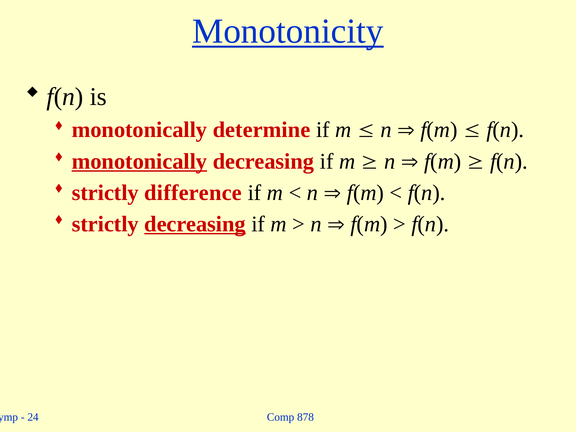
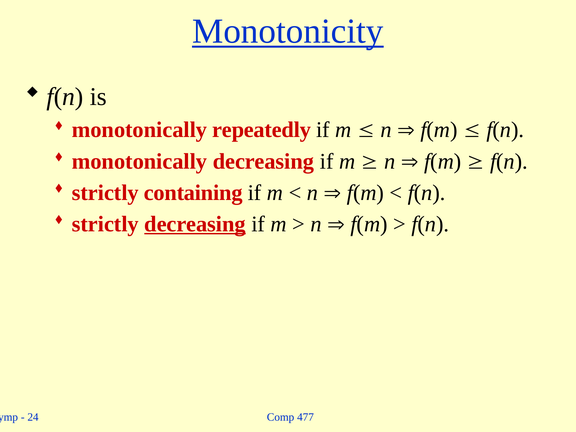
determine: determine -> repeatedly (262, 130)
monotonically underline: present -> none (139, 161)
difference: difference -> containing (193, 193)
878: 878 -> 477 (306, 417)
